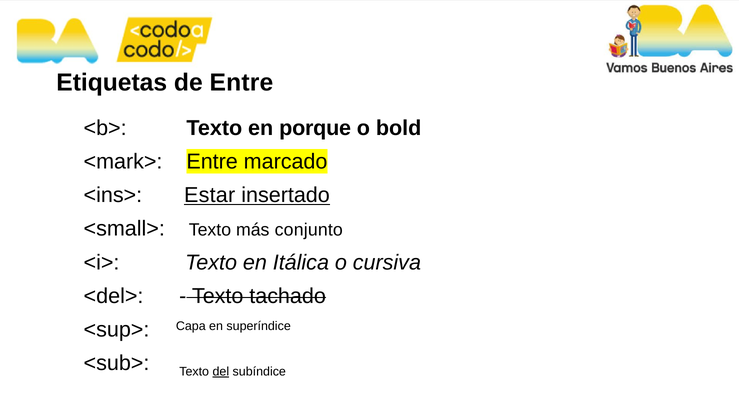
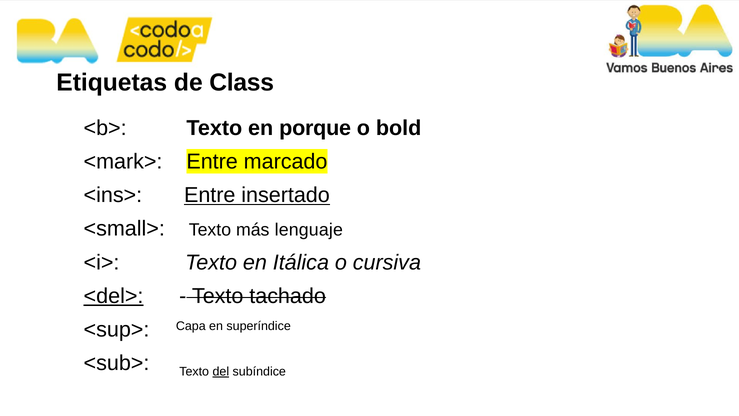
de Entre: Entre -> Class (242, 82)
<ins> Estar: Estar -> Entre (210, 195)
conjunto: conjunto -> lenguaje (309, 230)
<del> underline: none -> present (114, 296)
